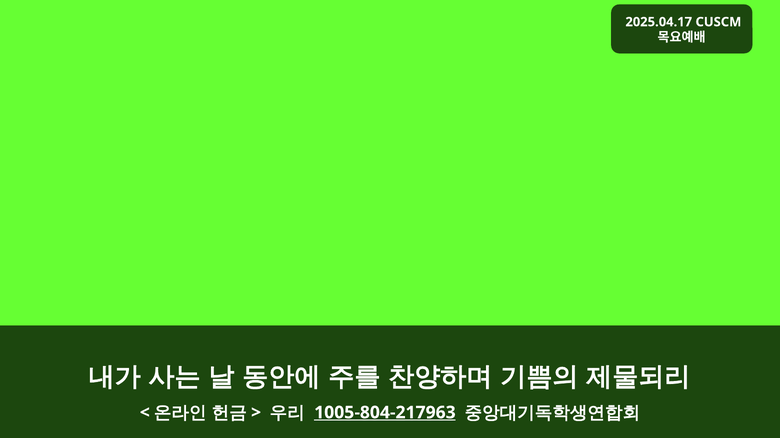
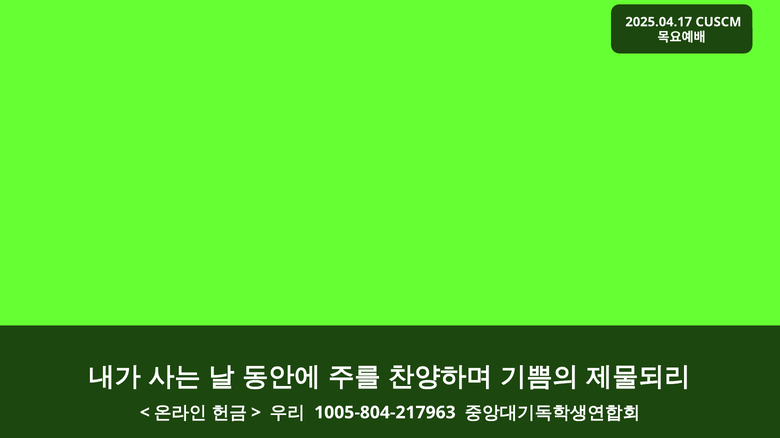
1005-804-217963 underline: present -> none (385, 413)
